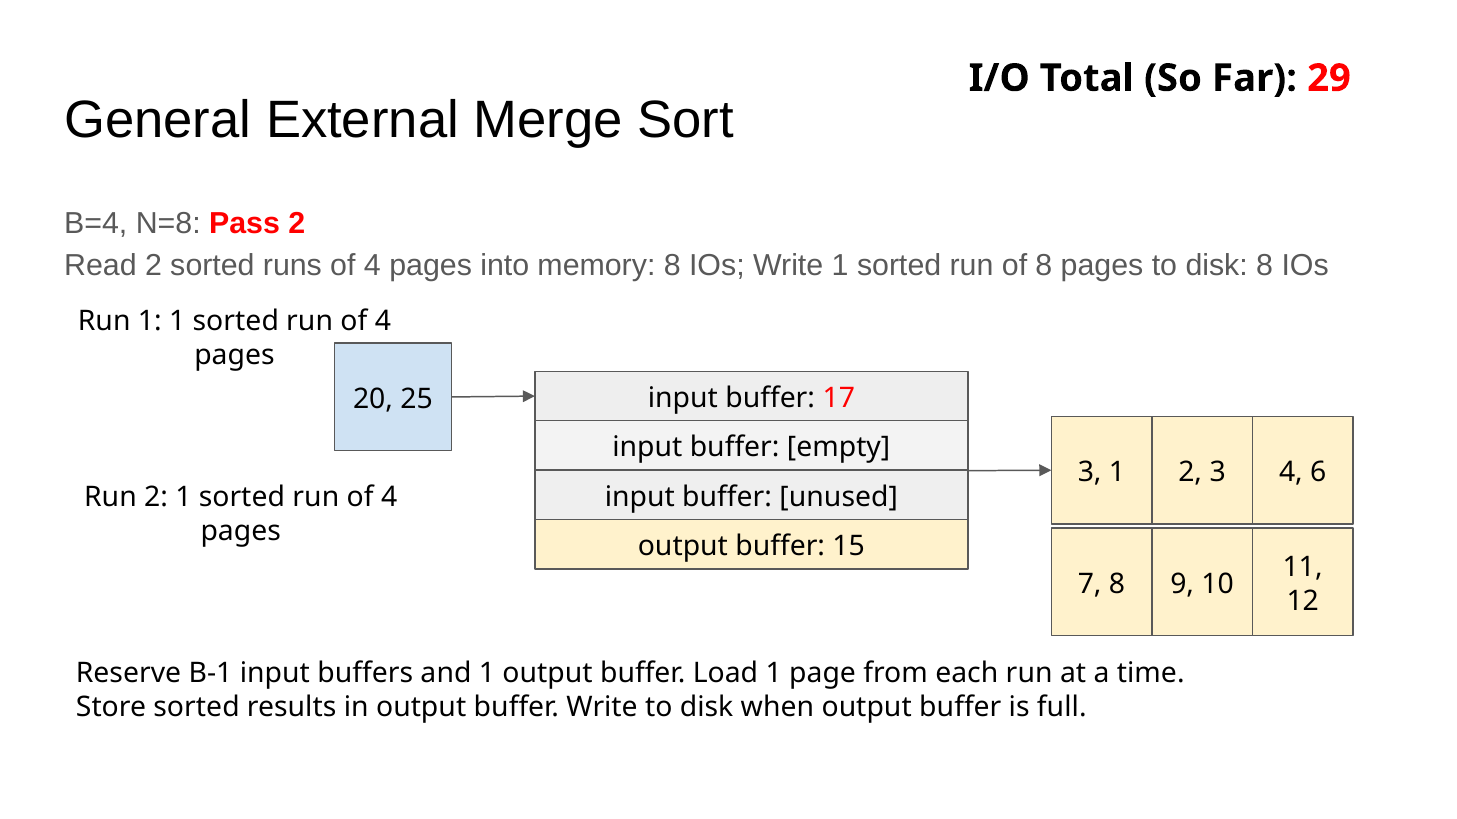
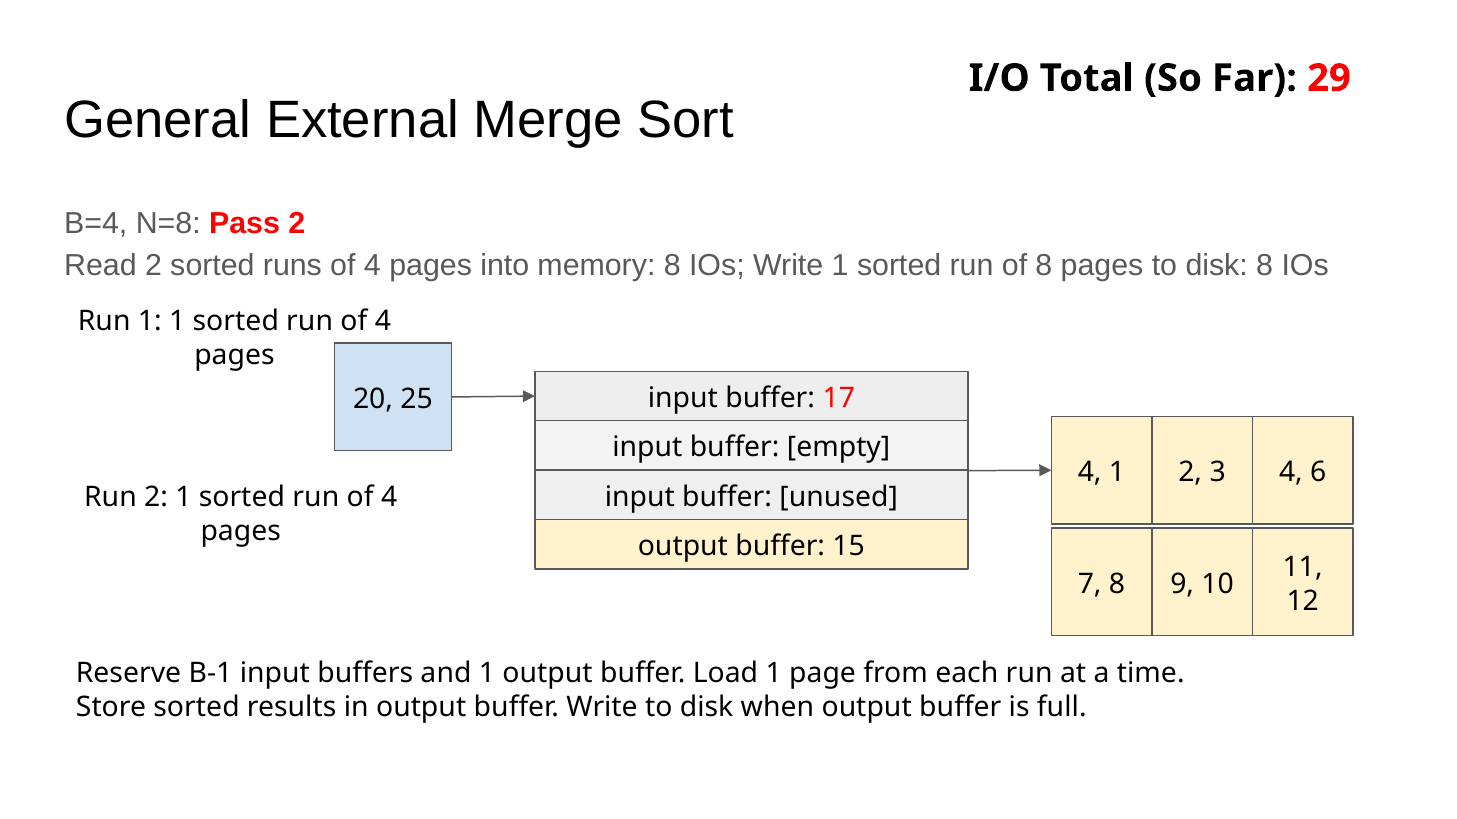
3: 3 -> 4 (1090, 472)
